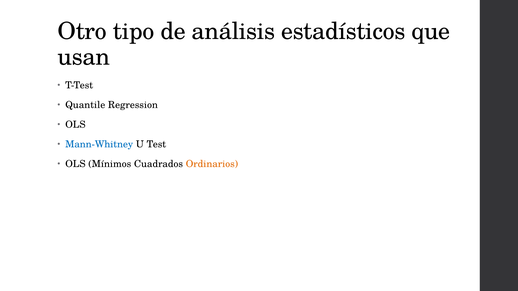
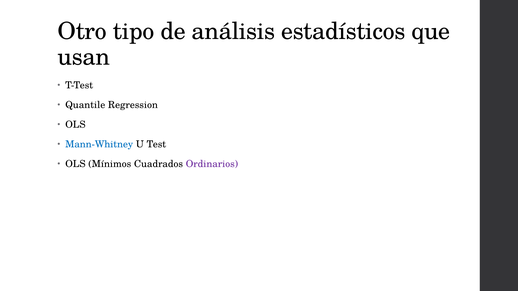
Ordinarios colour: orange -> purple (212, 164)
